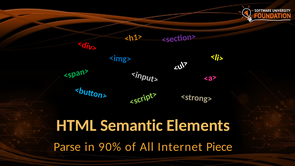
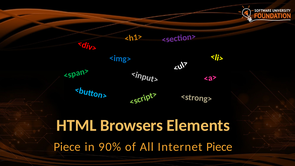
Semantic: Semantic -> Browsers (132, 125)
Parse: Parse -> Piece (67, 147)
